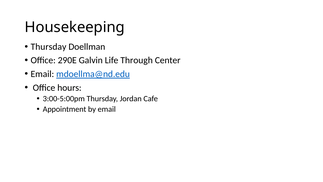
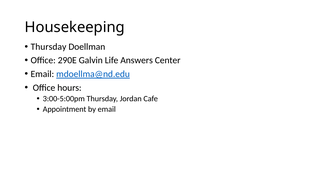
Through: Through -> Answers (137, 60)
